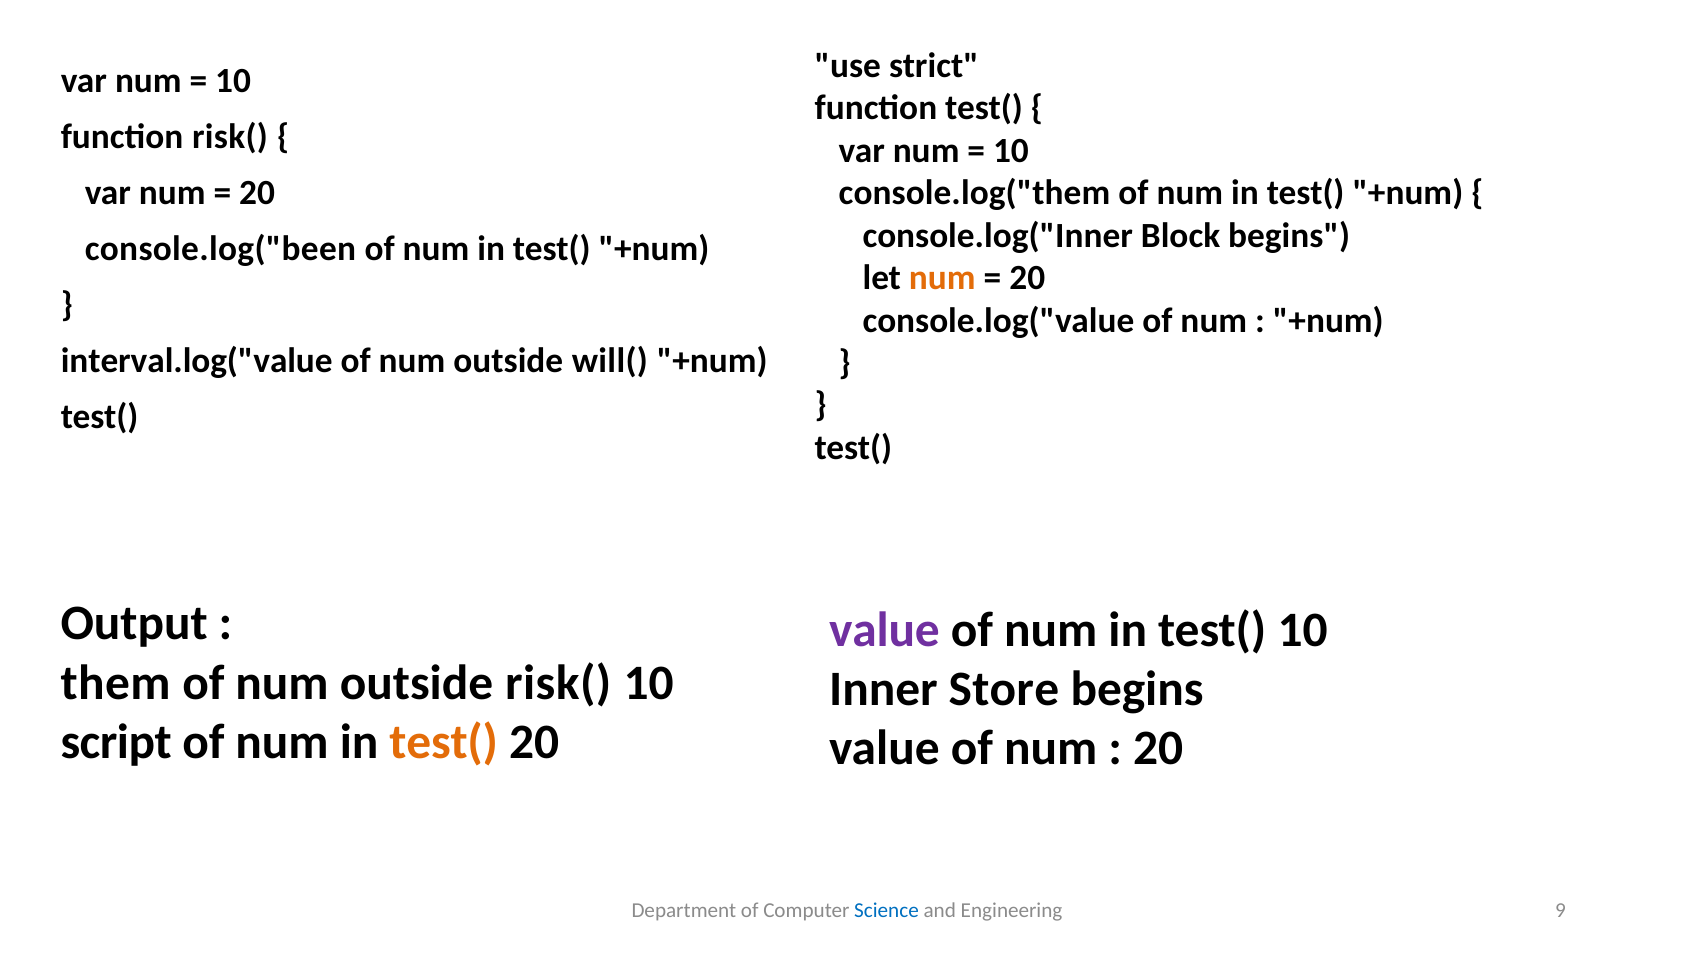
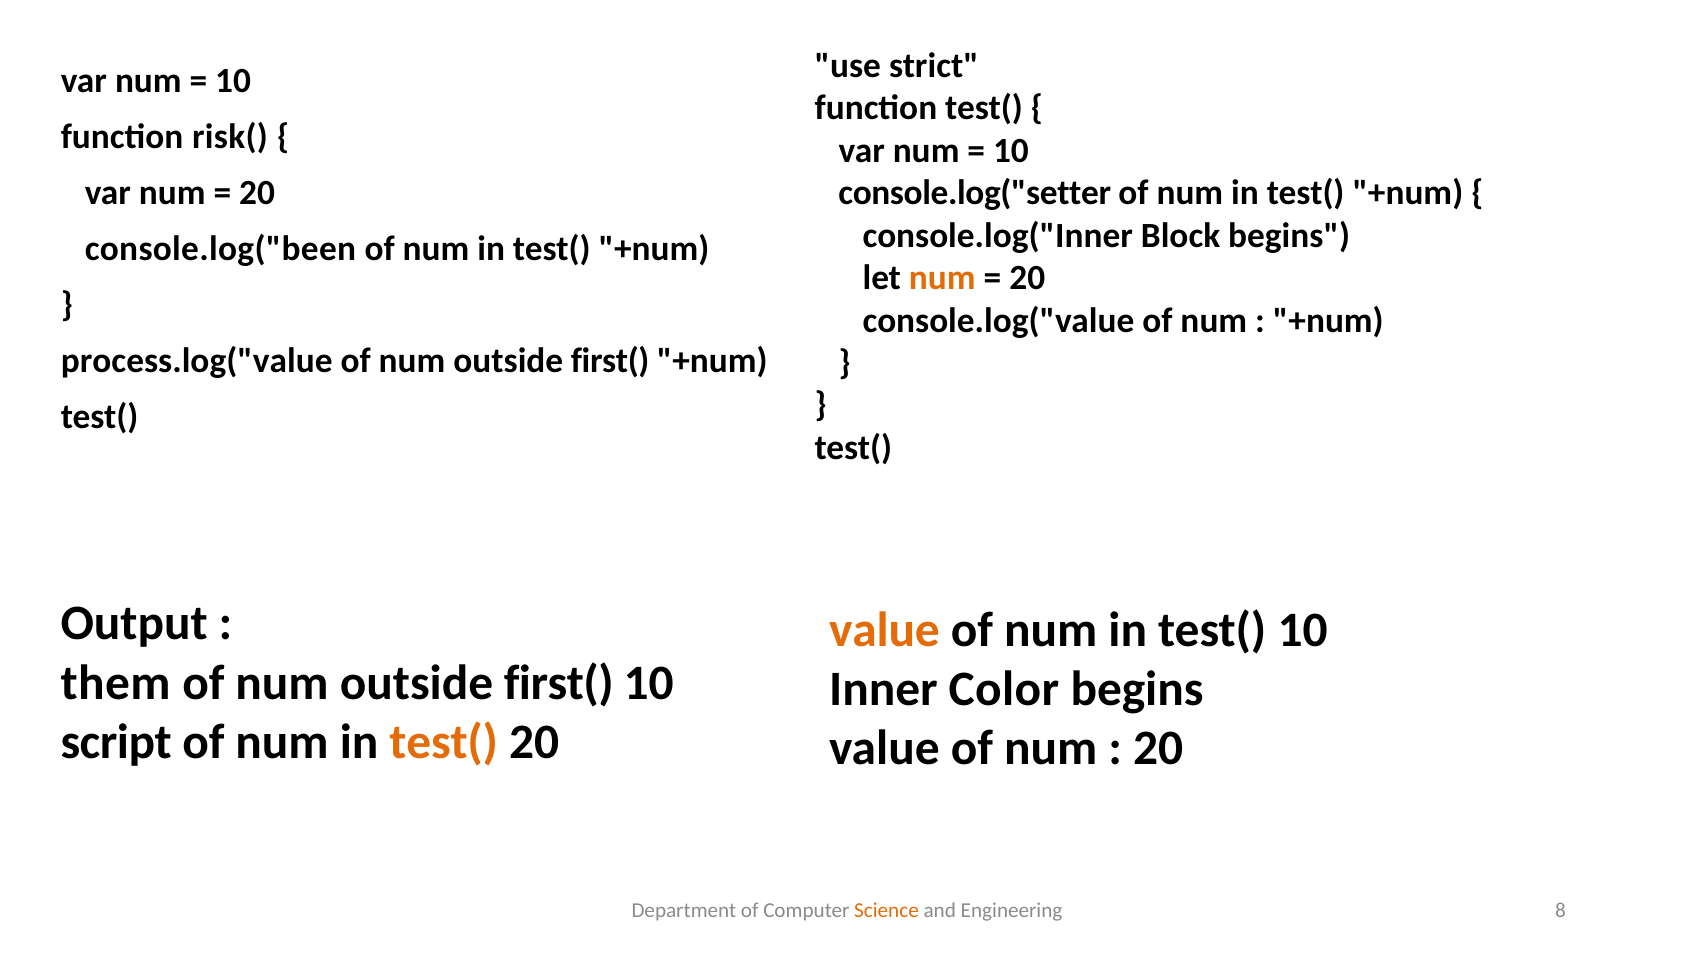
console.log("them: console.log("them -> console.log("setter (975, 193)
interval.log("value: interval.log("value -> process.log("value (197, 360)
will(: will( -> first( (610, 360)
value colour: purple -> orange (885, 629)
risk(: risk( -> first( (559, 683)
Store: Store -> Color (1004, 689)
Science colour: blue -> orange (887, 910)
9: 9 -> 8 (1560, 910)
